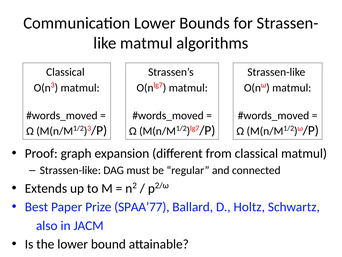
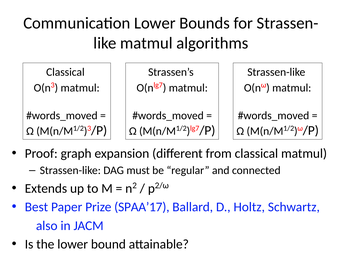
SPAA’77: SPAA’77 -> SPAA’17 (142, 207)
